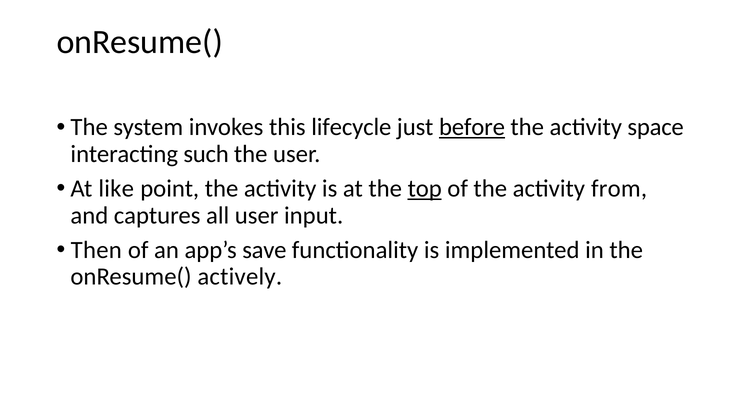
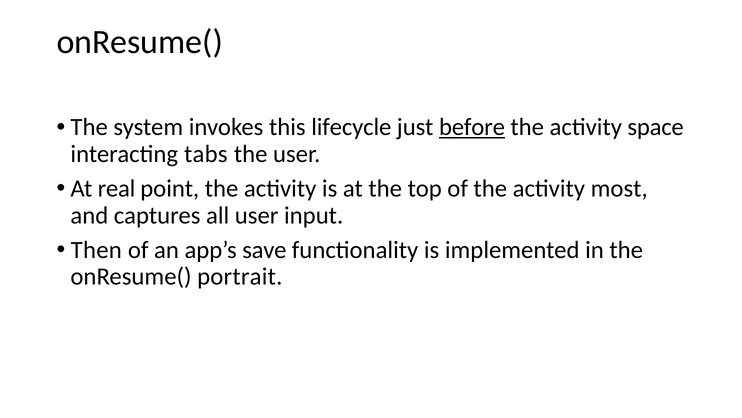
such: such -> tabs (206, 154)
like: like -> real (116, 188)
top underline: present -> none (425, 188)
from: from -> most (619, 188)
actively: actively -> portrait (240, 276)
